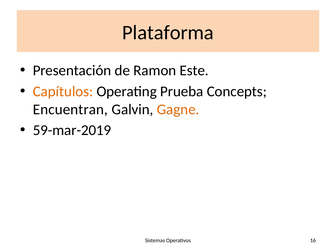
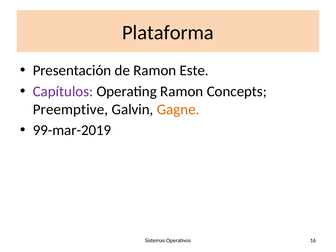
Capítulos colour: orange -> purple (63, 91)
Operating Prueba: Prueba -> Ramon (182, 91)
Encuentran: Encuentran -> Preemptive (70, 109)
59-mar-2019: 59-mar-2019 -> 99-mar-2019 (72, 130)
